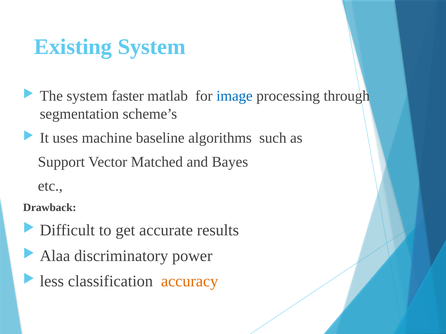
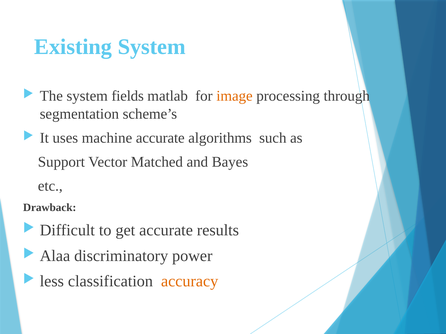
faster: faster -> fields (128, 96)
image colour: blue -> orange (234, 96)
machine baseline: baseline -> accurate (160, 138)
